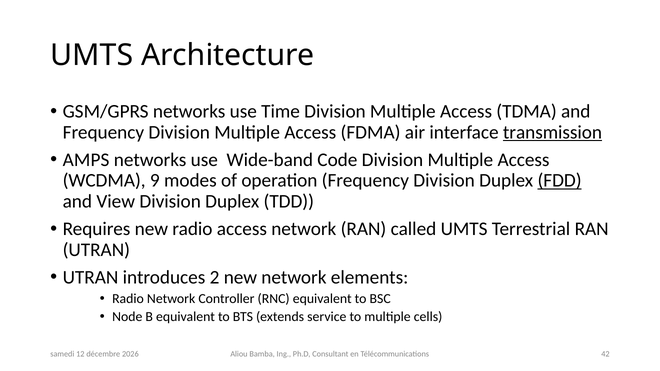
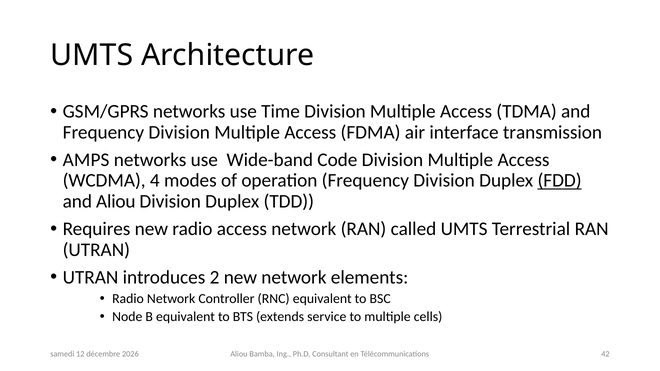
transmission underline: present -> none (552, 132)
9: 9 -> 4 (155, 181)
and View: View -> Aliou (116, 201)
